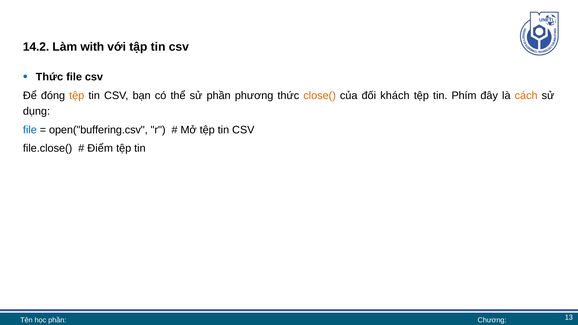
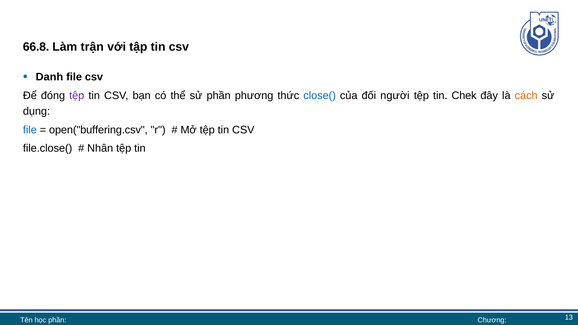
14.2: 14.2 -> 66.8 (36, 47)
with: with -> trận (92, 47)
Thức: Thức -> Danh (49, 77)
tệp colour: orange -> purple (77, 96)
close( colour: orange -> blue (320, 96)
khách: khách -> người (395, 96)
Phím: Phím -> Chek (464, 96)
Điểm: Điểm -> Nhân (100, 148)
